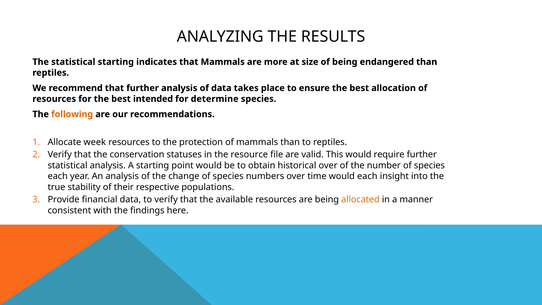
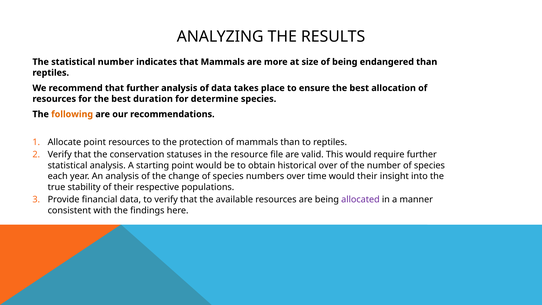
statistical starting: starting -> number (116, 62)
intended: intended -> duration (153, 99)
Allocate week: week -> point (95, 142)
would each: each -> their (367, 176)
allocated colour: orange -> purple (360, 200)
